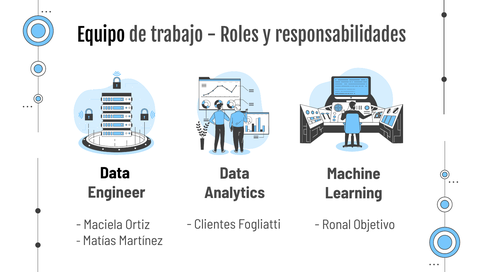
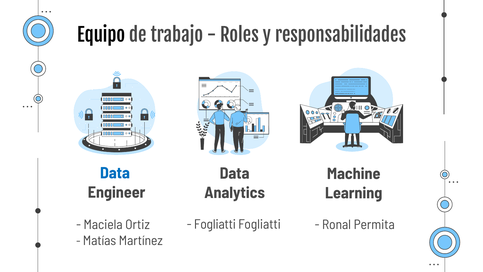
Data colour: black -> blue (115, 173)
Clientes: Clientes -> Fogliatti (215, 224)
Objetivo: Objetivo -> Permita (374, 224)
